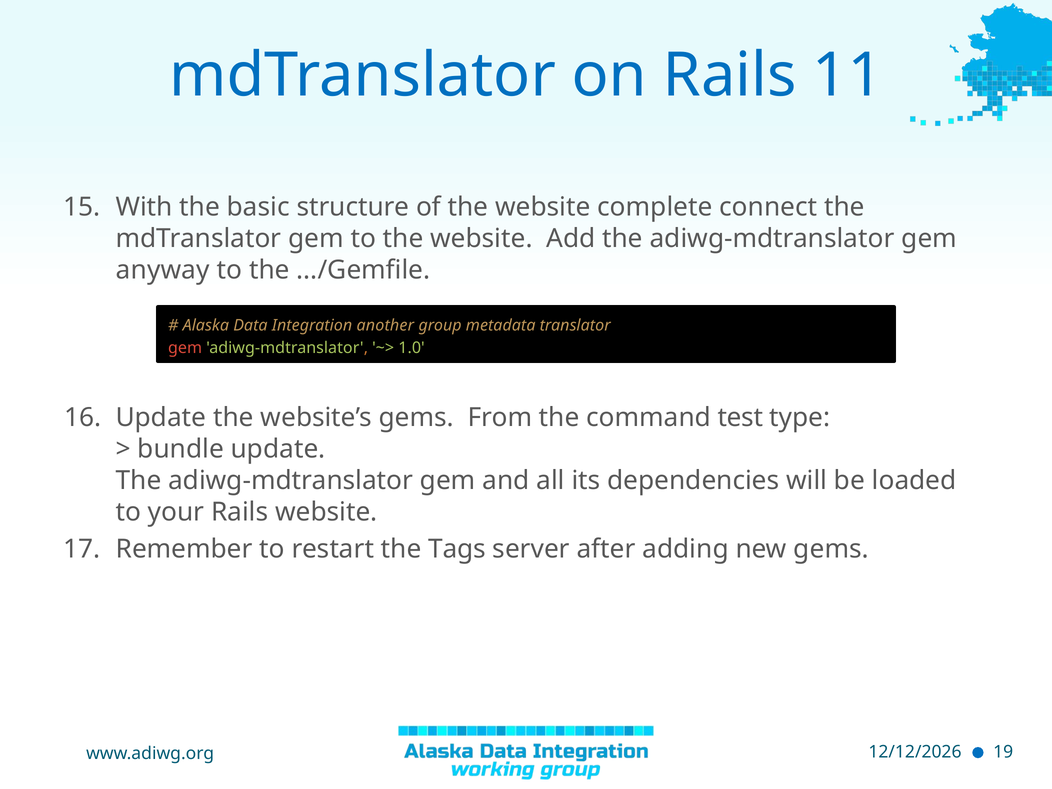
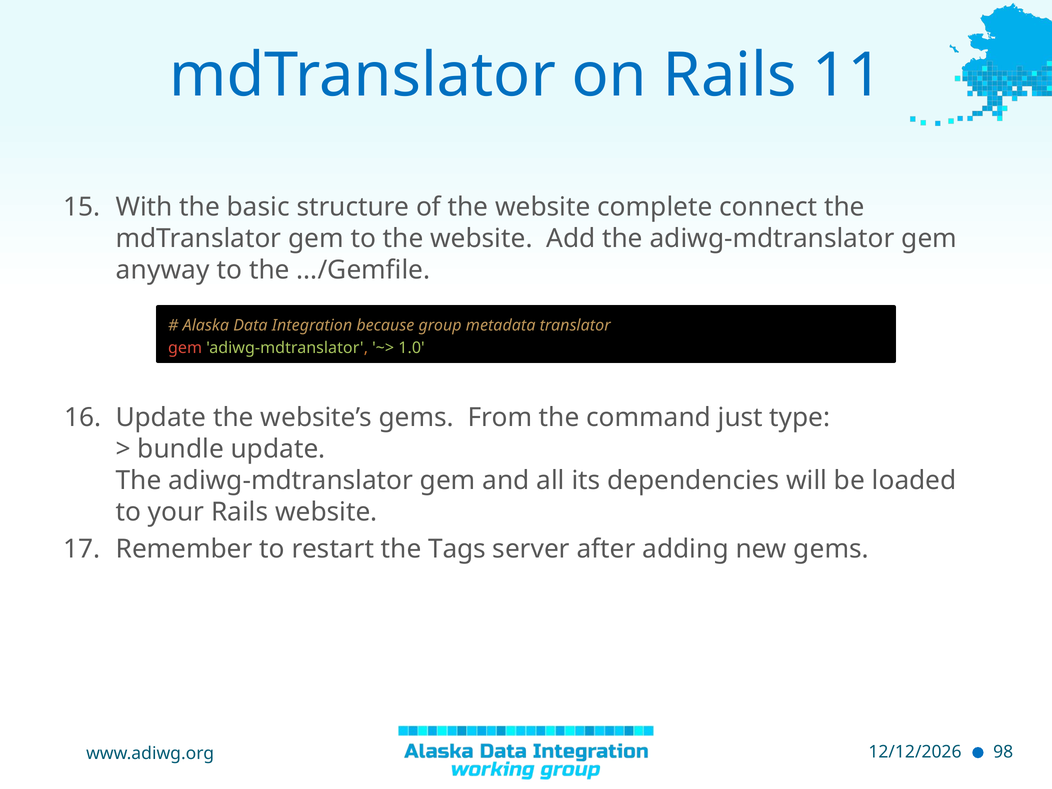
another: another -> because (385, 326)
test: test -> just (740, 417)
19: 19 -> 98 (1003, 752)
